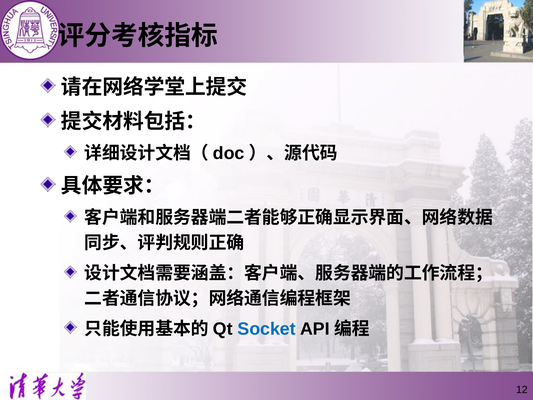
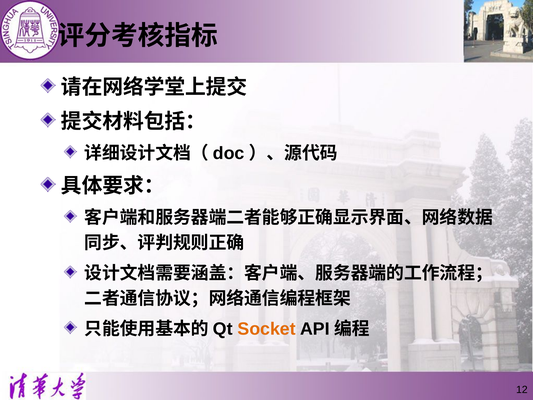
Socket colour: blue -> orange (267, 329)
